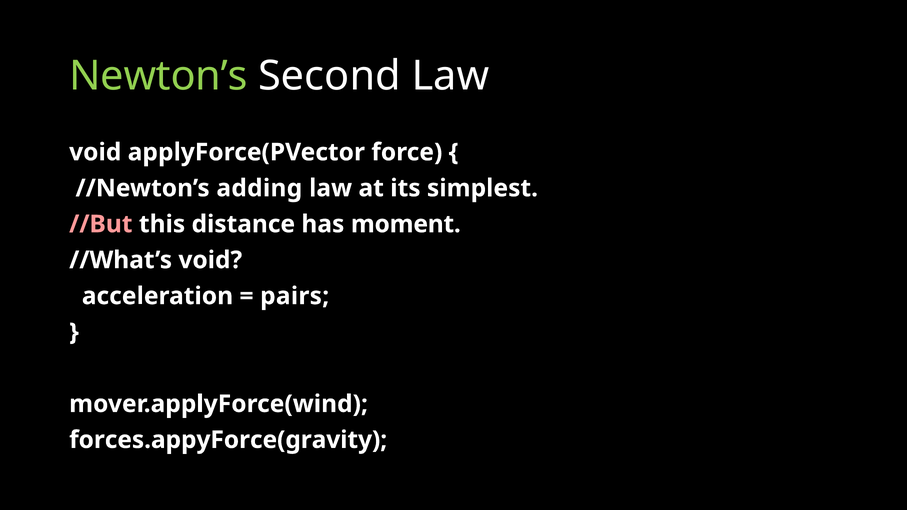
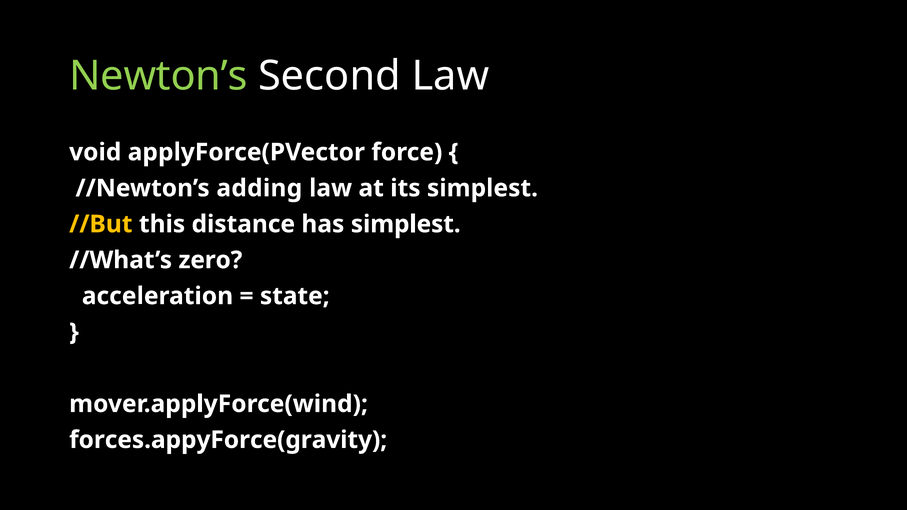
//But colour: pink -> yellow (101, 224)
has moment: moment -> simplest (406, 224)
//What’s void: void -> zero (210, 260)
pairs: pairs -> state (295, 296)
